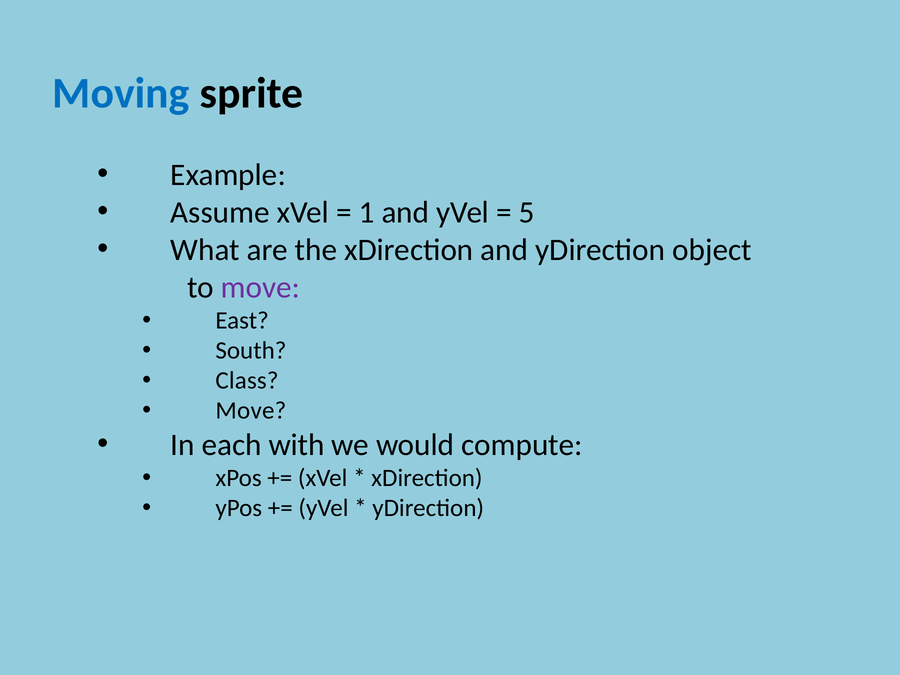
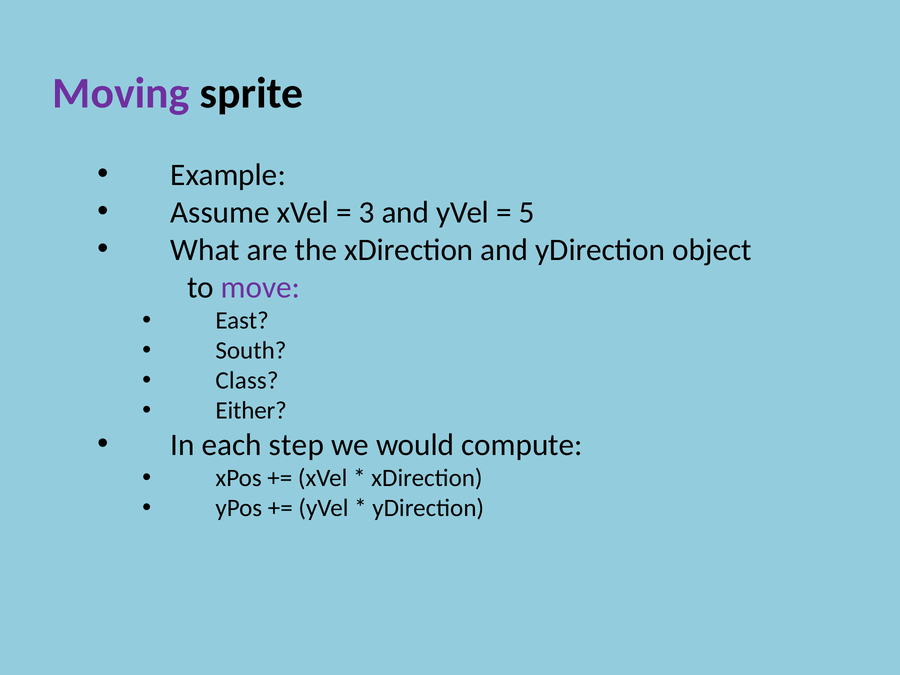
Moving colour: blue -> purple (121, 93)
1: 1 -> 3 (367, 212)
Move: Move -> Either (251, 411)
with: with -> step (296, 445)
